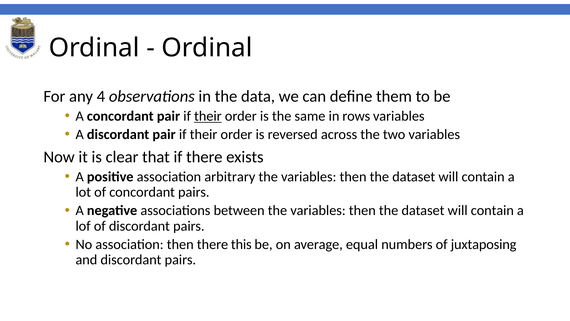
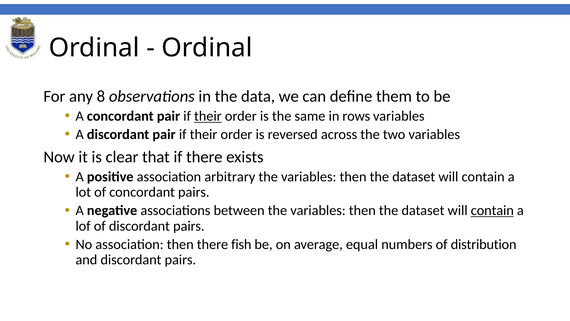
4: 4 -> 8 (101, 96)
contain underline: none -> present (492, 210)
this: this -> fish (241, 244)
juxtaposing: juxtaposing -> distribution (484, 244)
